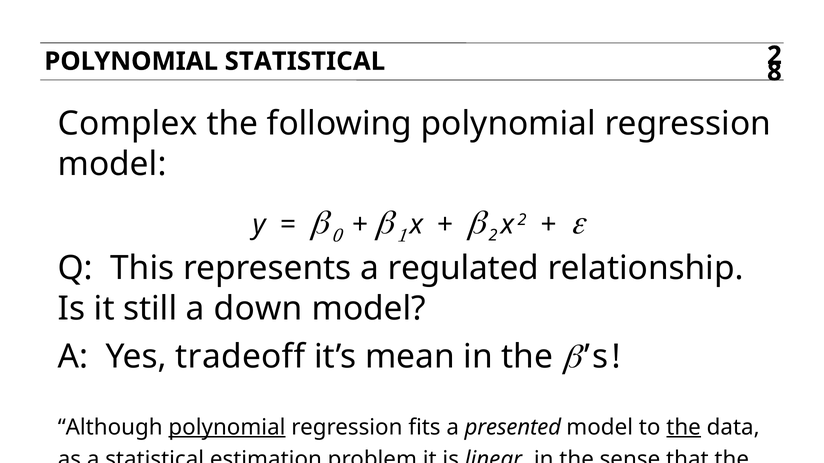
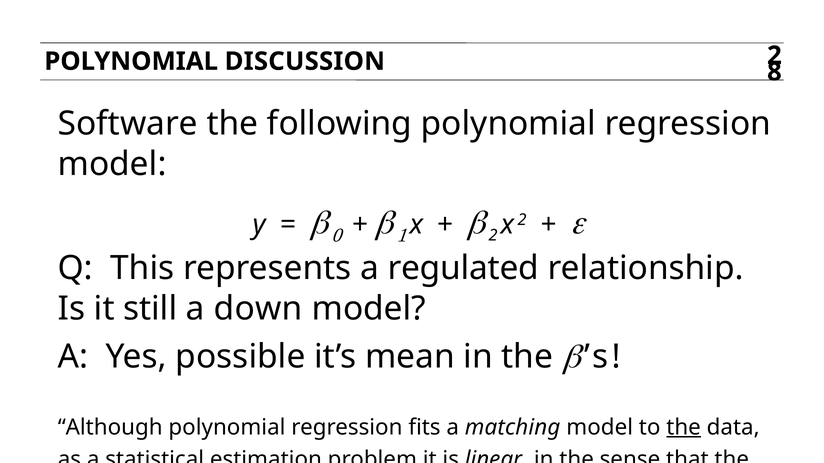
POLYNOMIAL STATISTICAL: STATISTICAL -> DISCUSSION (305, 61)
Complex: Complex -> Software (128, 124)
tradeoff: tradeoff -> possible (240, 357)
polynomial underline: present -> none (227, 427)
presented: presented -> matching (513, 427)
